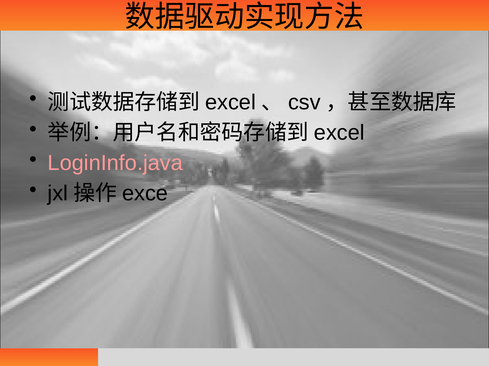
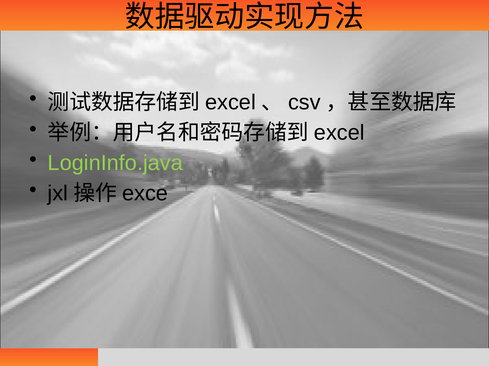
LoginInfo.java colour: pink -> light green (115, 163)
